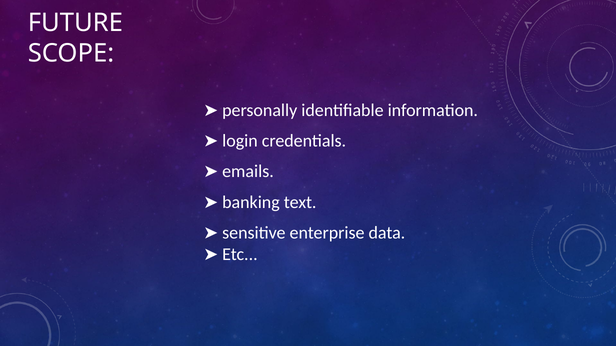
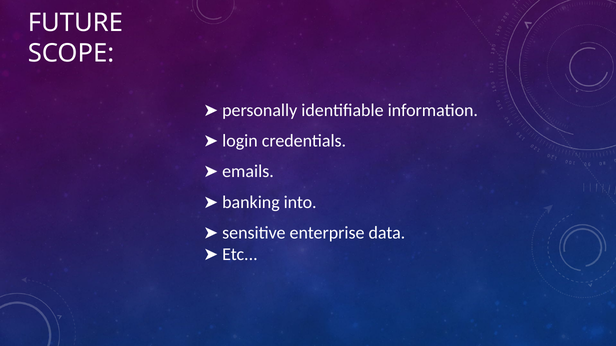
text: text -> into (300, 202)
